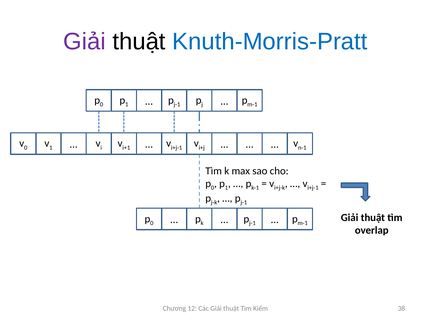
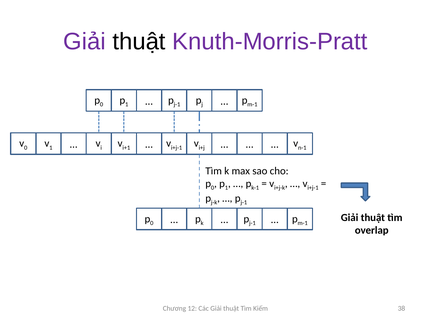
Knuth-Morris-Pratt colour: blue -> purple (270, 42)
